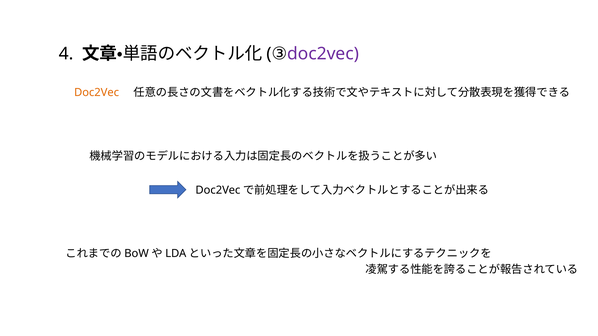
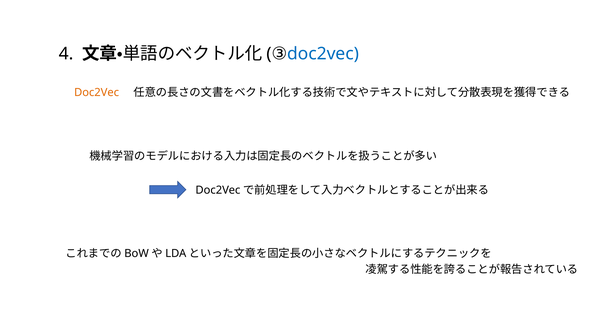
doc2vec colour: purple -> blue (323, 54)
